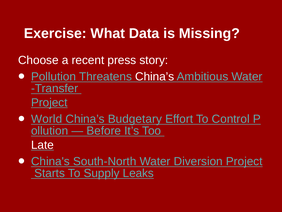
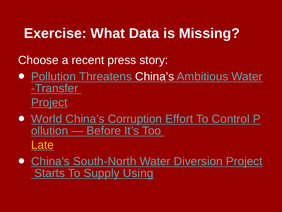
Budgetary: Budgetary -> Corruption (135, 119)
Late colour: white -> yellow (42, 145)
Leaks: Leaks -> Using (138, 173)
